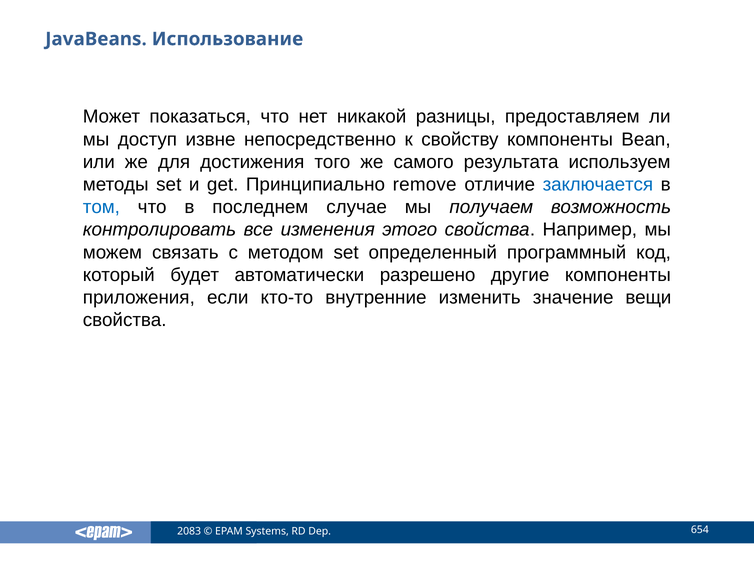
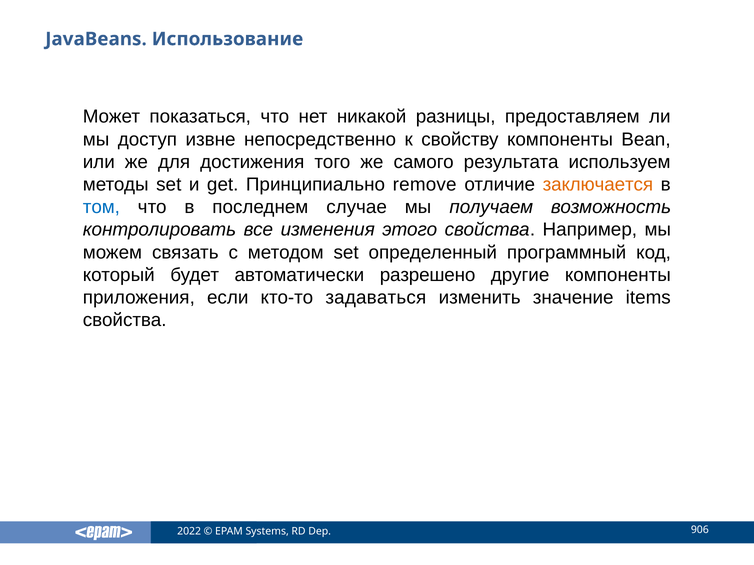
заключается colour: blue -> orange (598, 185)
внутренние: внутренние -> задаваться (376, 298)
вещи: вещи -> items (648, 298)
2083: 2083 -> 2022 (189, 532)
654: 654 -> 906 (700, 530)
